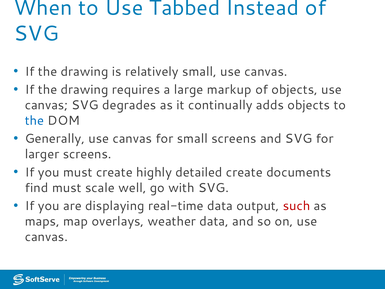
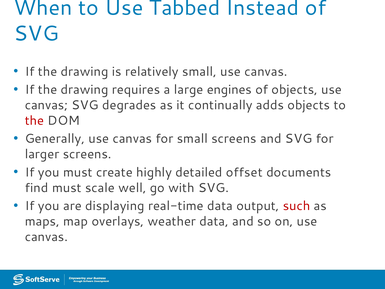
markup: markup -> engines (229, 90)
the colour: blue -> red (34, 120)
detailed create: create -> offset (244, 172)
